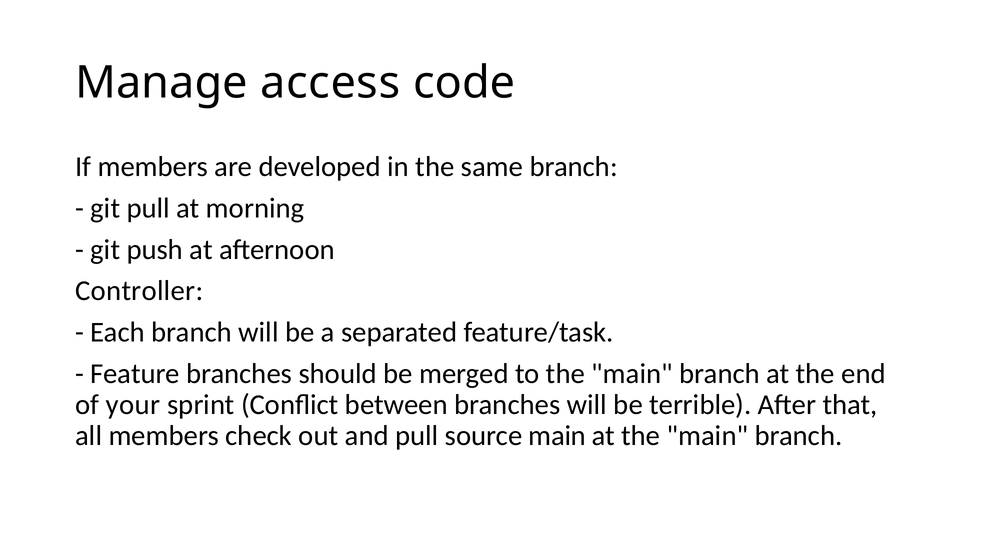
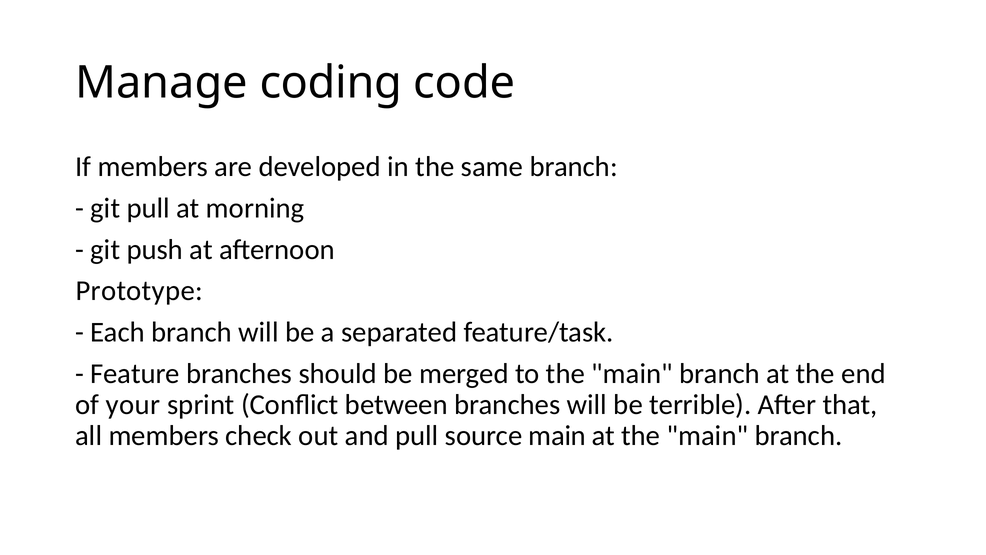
access: access -> coding (331, 83)
Controller: Controller -> Prototype (139, 291)
